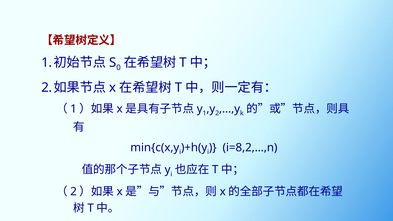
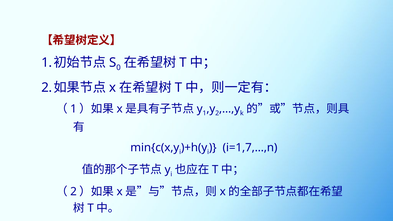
i=8,2,…,n: i=8,2,…,n -> i=1,7,…,n (250, 148)
